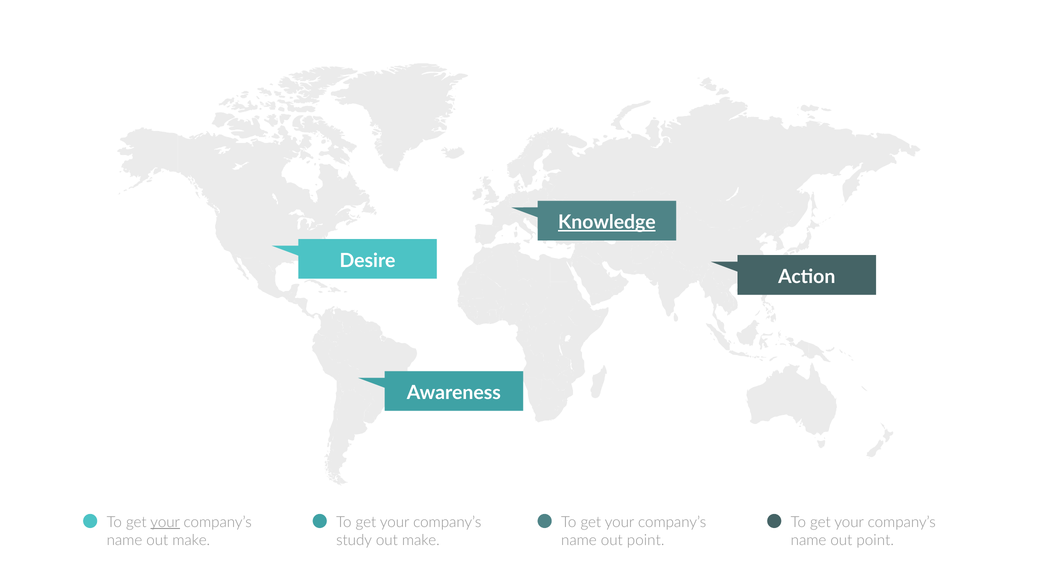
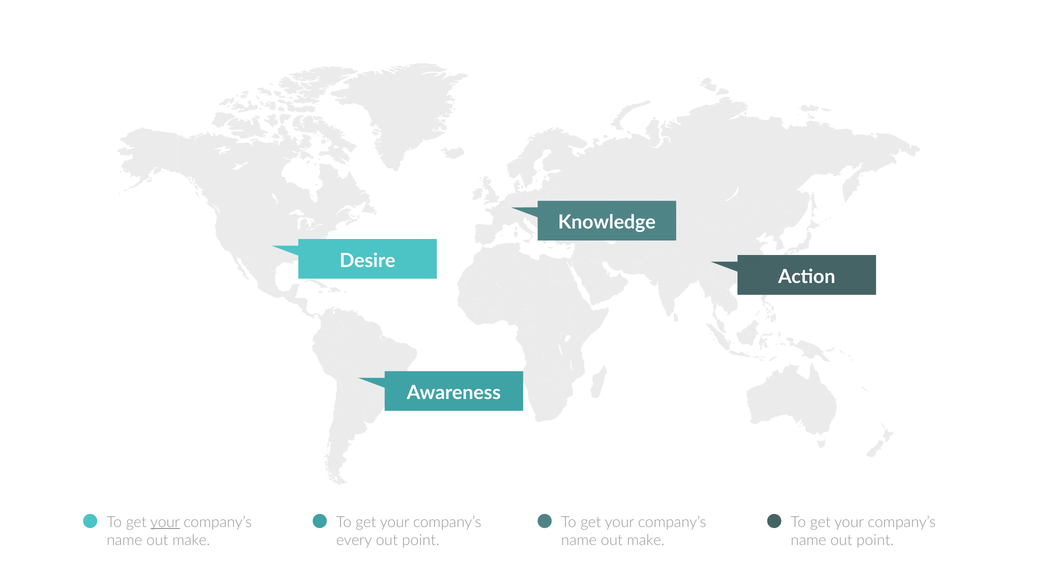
Knowledge underline: present -> none (607, 222)
study: study -> every (354, 540)
make: make -> point (421, 540)
point: point -> make (646, 540)
